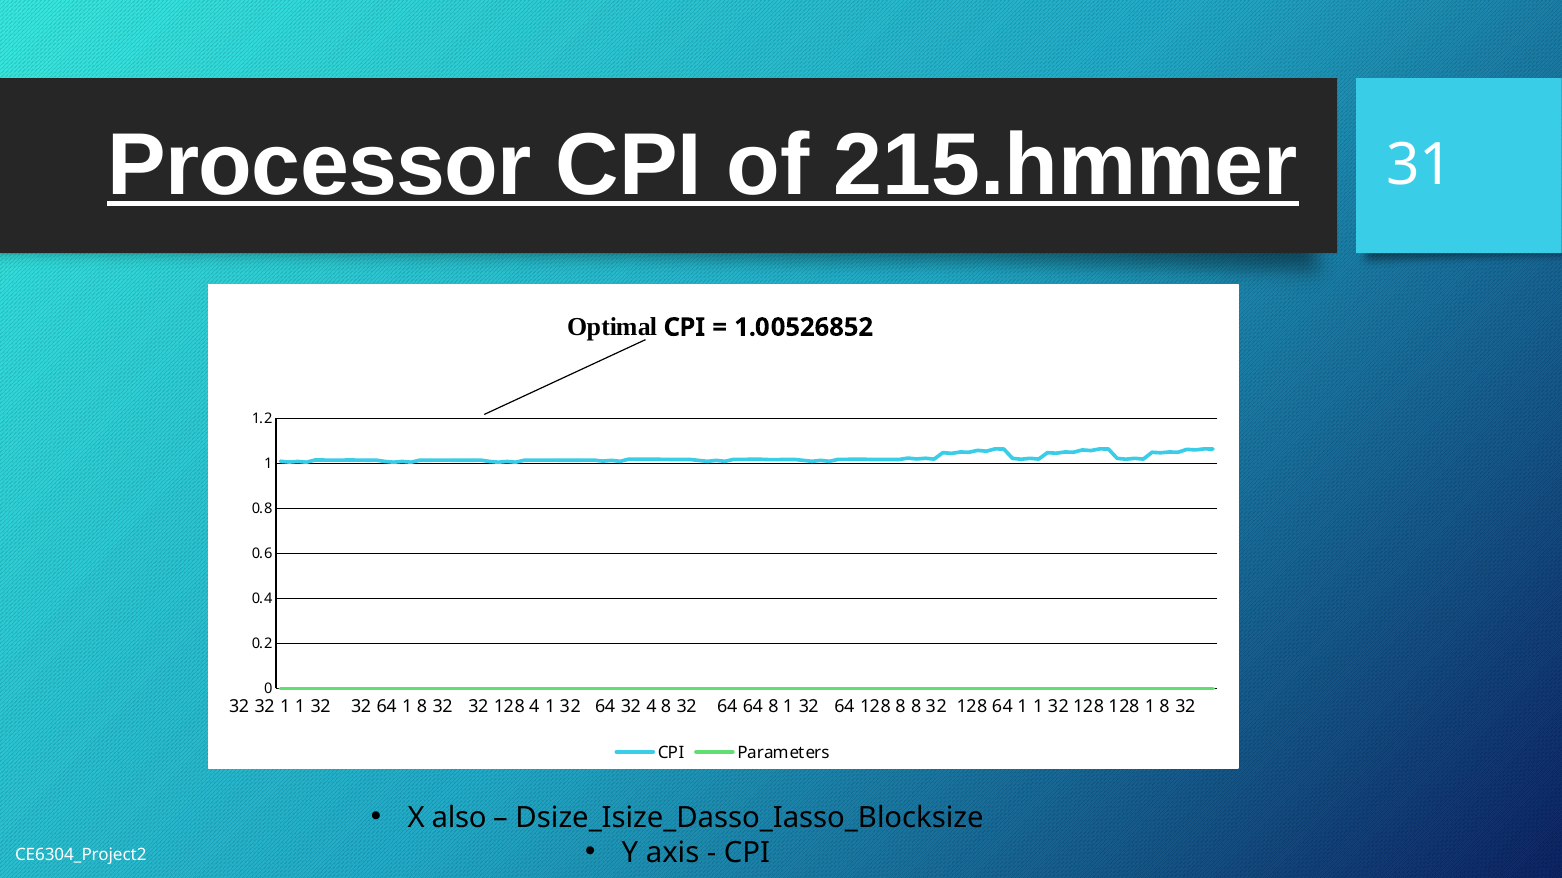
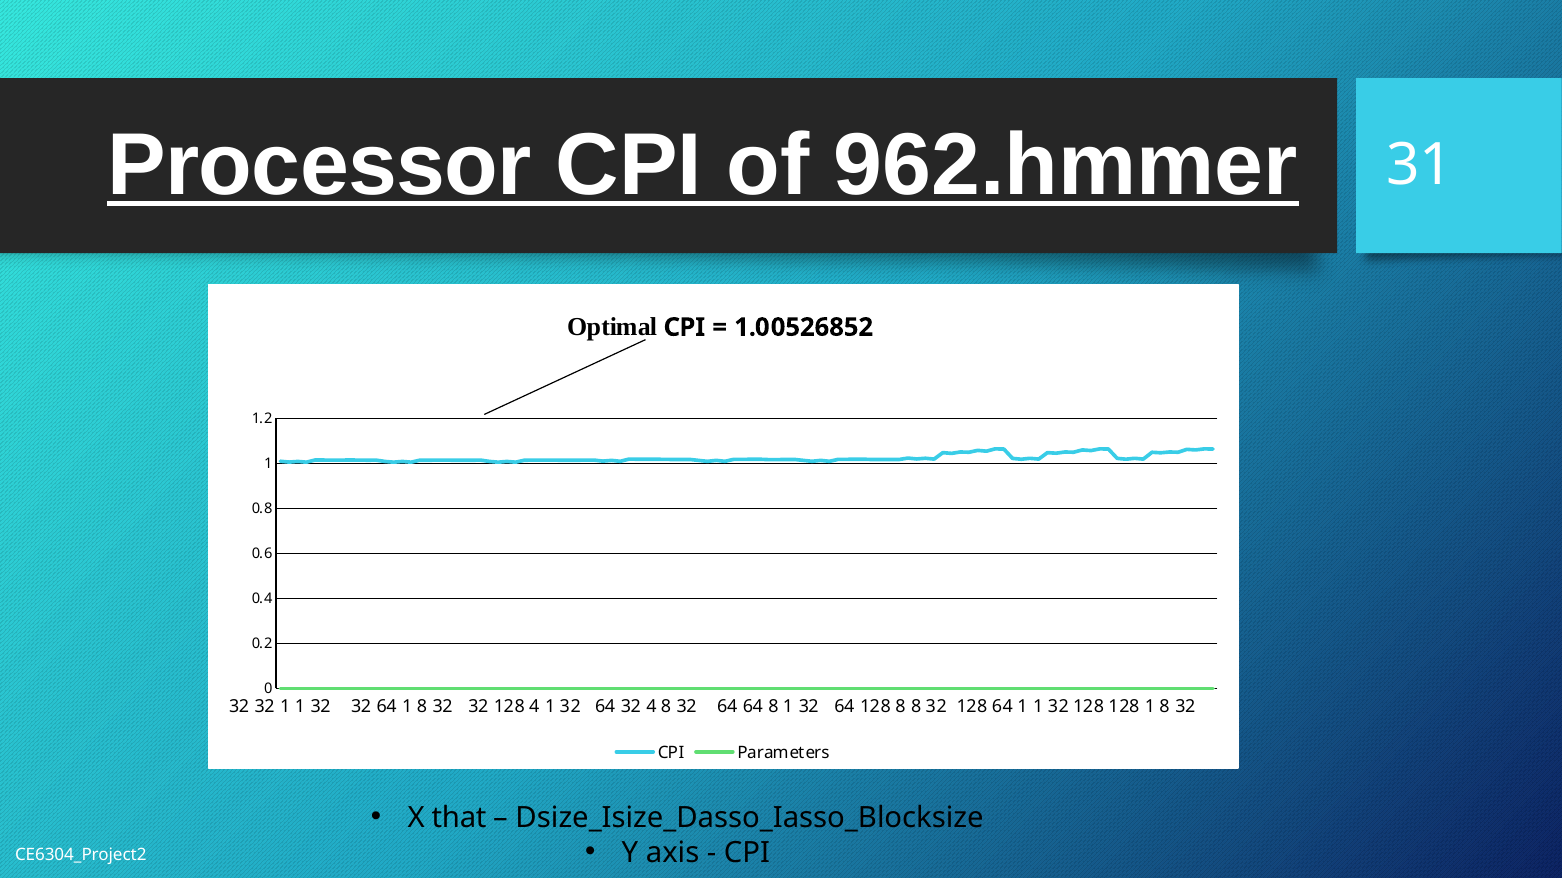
215.hmmer: 215.hmmer -> 962.hmmer (1066, 165)
also: also -> that (459, 818)
